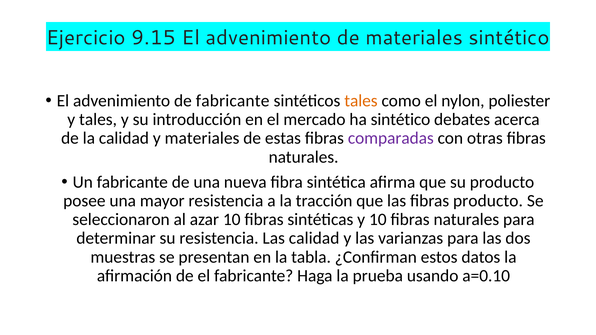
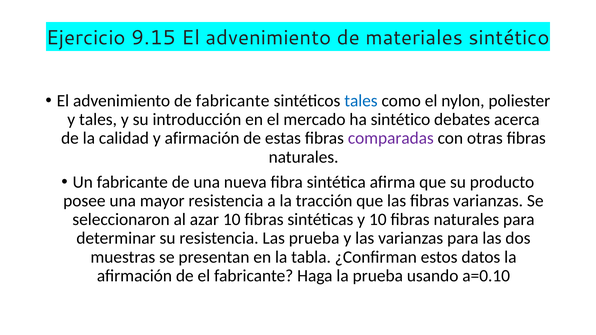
tales colour: orange -> blue (361, 101)
y materiales: materiales -> afirmación (202, 138)
fibras producto: producto -> varianzas (488, 201)
Las calidad: calidad -> prueba (314, 238)
